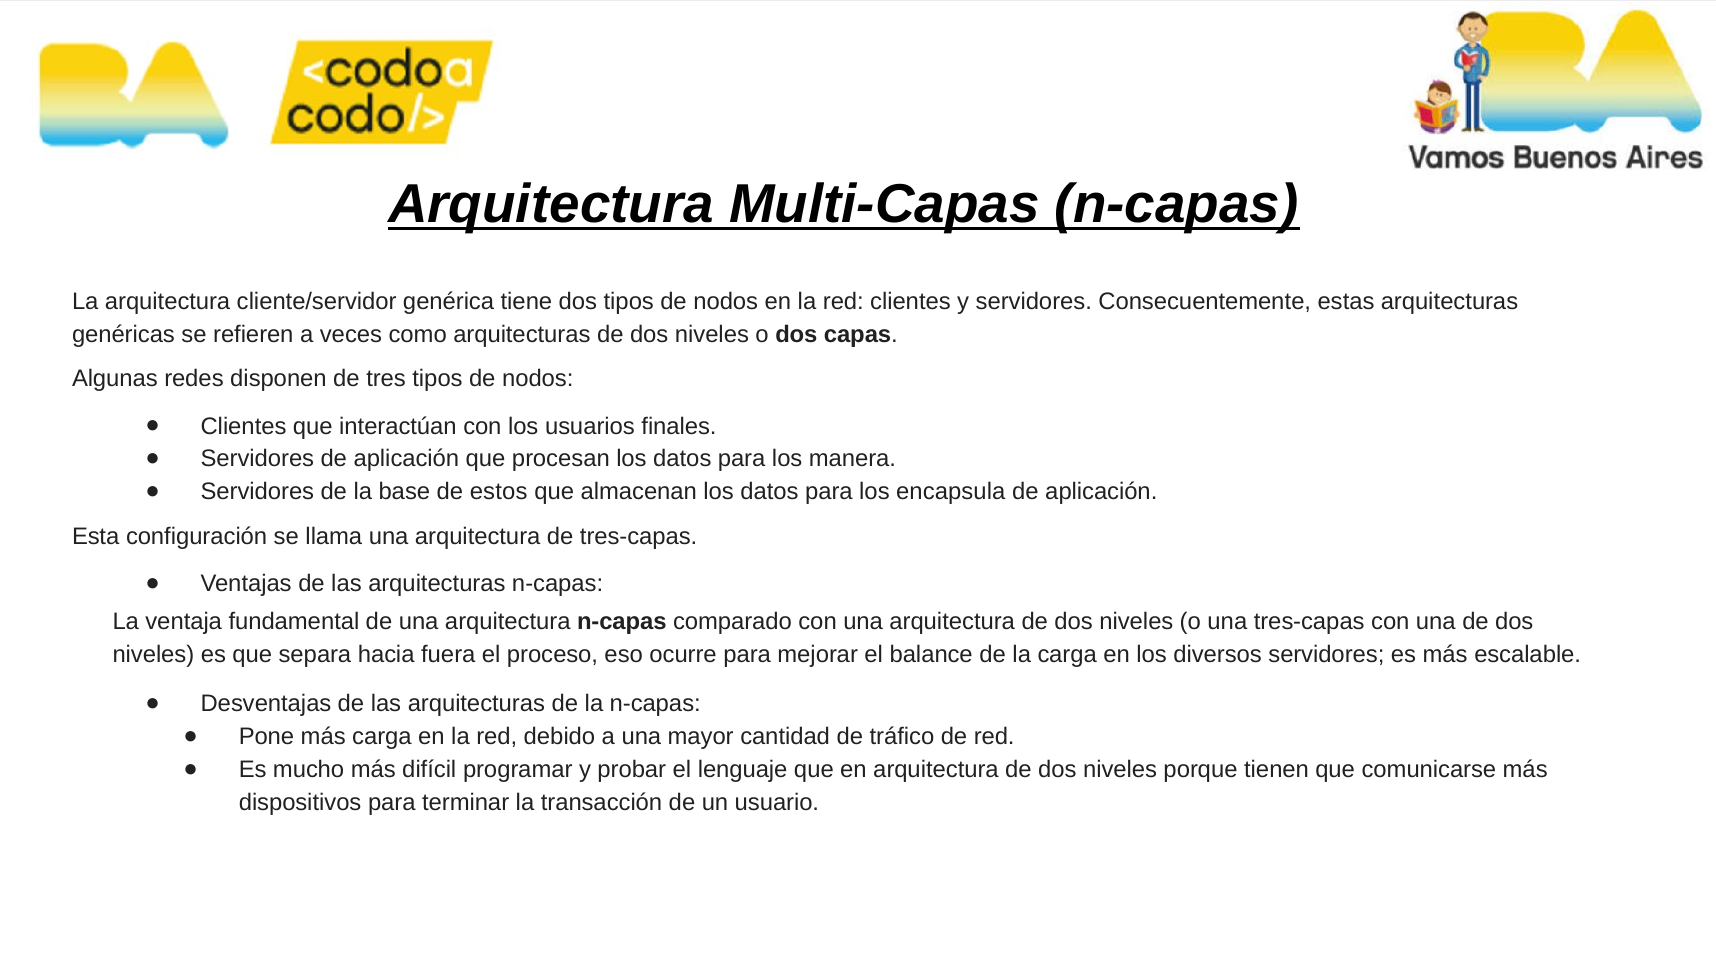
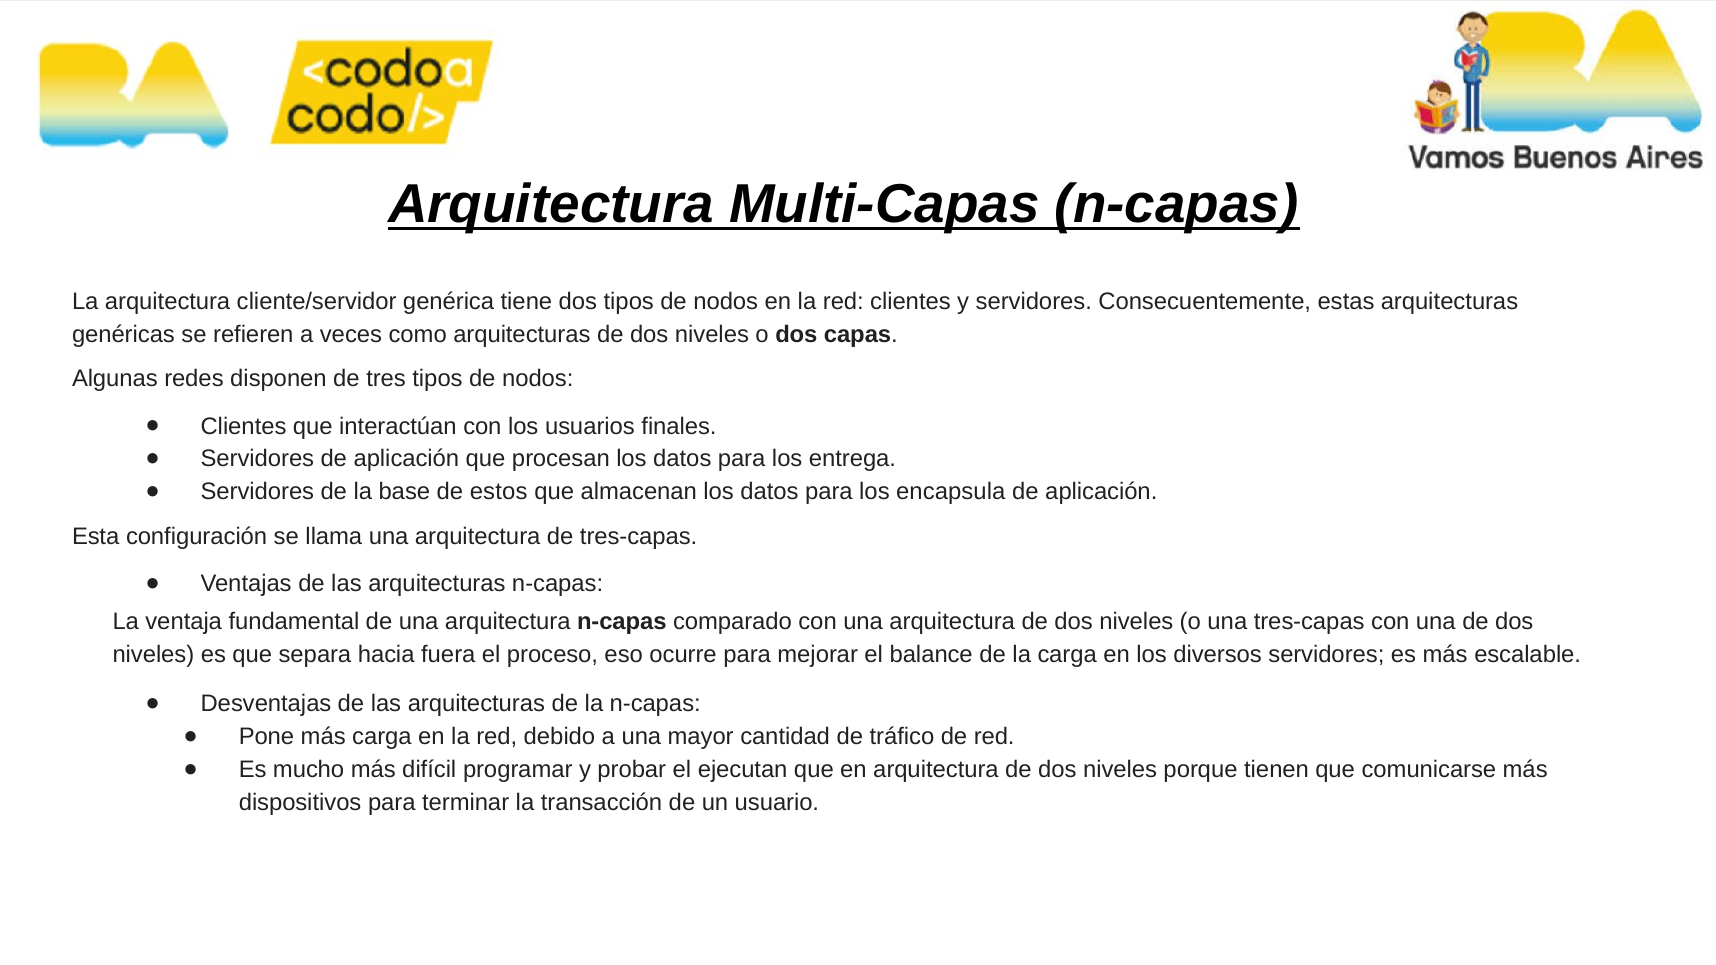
manera: manera -> entrega (852, 459)
lenguaje: lenguaje -> ejecutan (743, 770)
